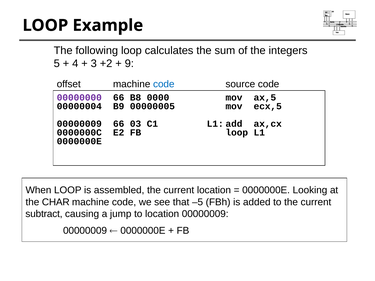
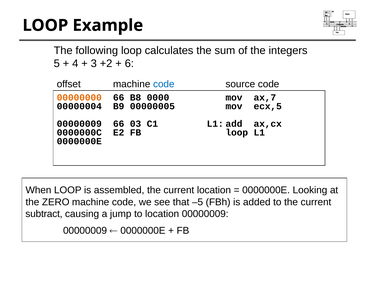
9: 9 -> 6 (129, 64)
00000000 colour: purple -> orange (79, 98)
ax,5: ax,5 -> ax,7 (265, 98)
CHAR: CHAR -> ZERO (56, 202)
